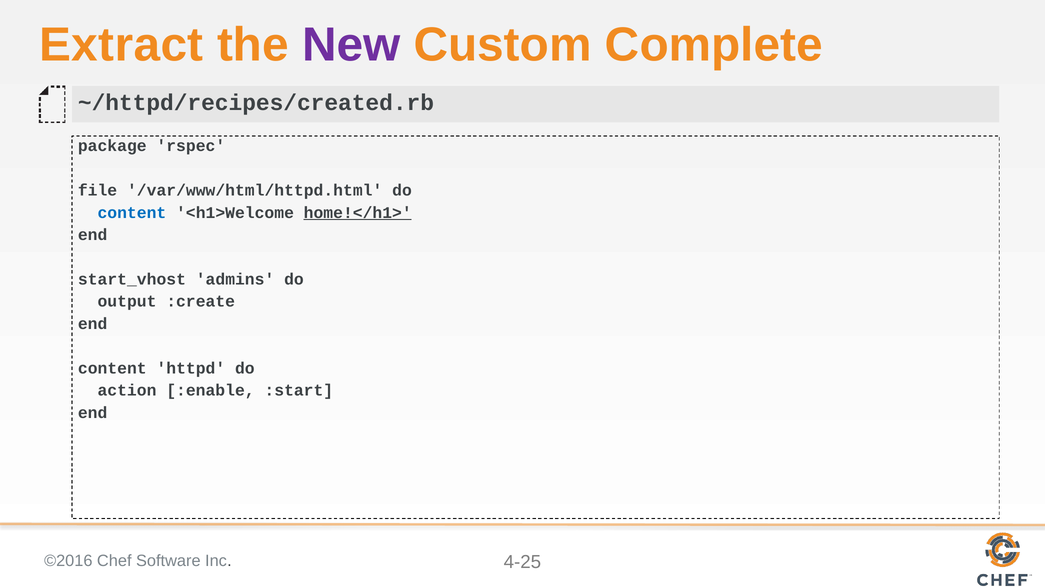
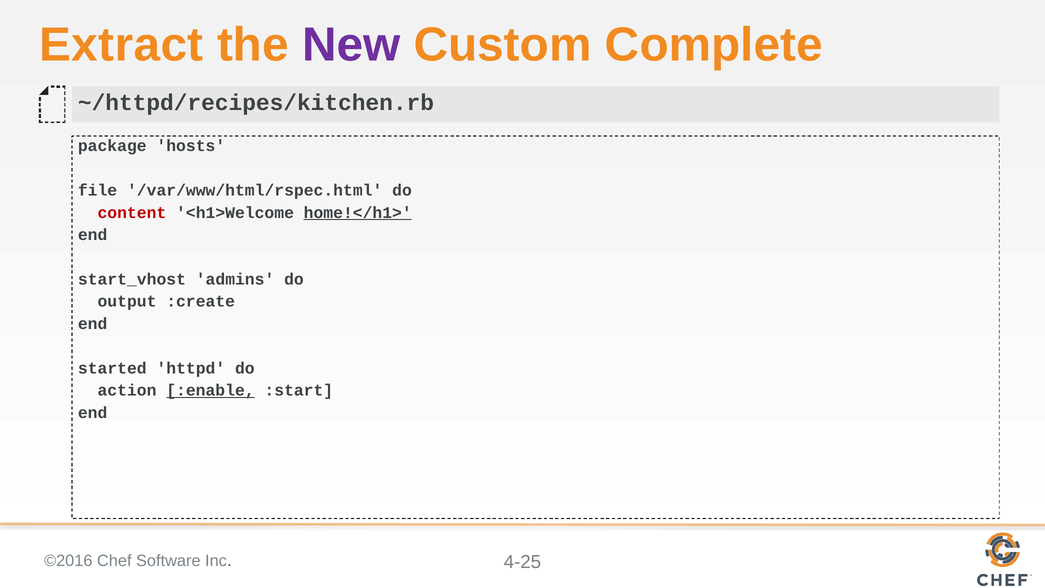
~/httpd/recipes/created.rb: ~/httpd/recipes/created.rb -> ~/httpd/recipes/kitchen.rb (256, 103)
rspec: rspec -> hosts (191, 146)
/var/www/html/httpd.html: /var/www/html/httpd.html -> /var/www/html/rspec.html (255, 190)
content colour: blue -> red (132, 213)
content: content -> started (112, 368)
:enable underline: none -> present (210, 390)
